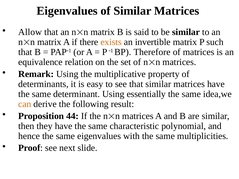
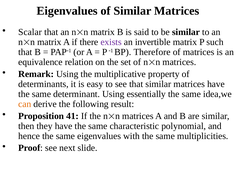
Allow: Allow -> Scalar (30, 32)
exists colour: orange -> purple (111, 42)
44: 44 -> 41 (72, 116)
